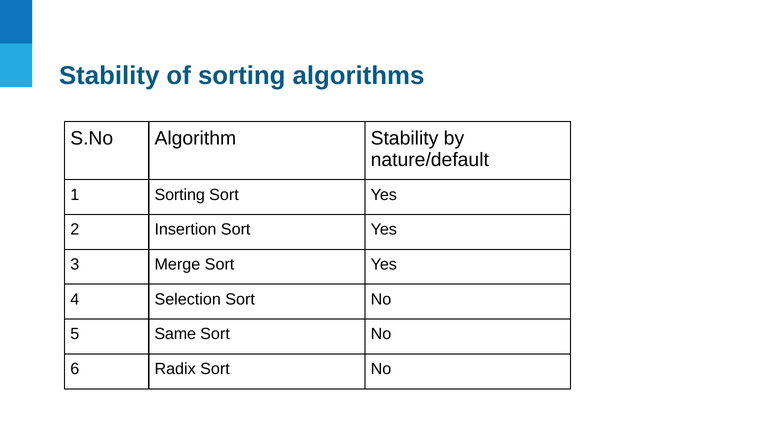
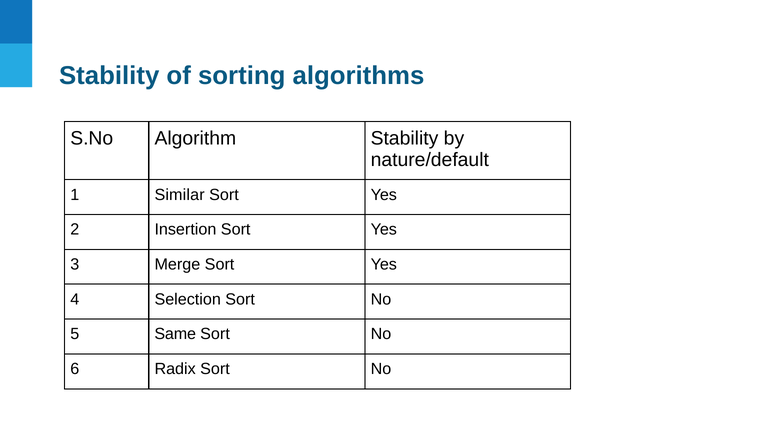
1 Sorting: Sorting -> Similar (180, 194)
